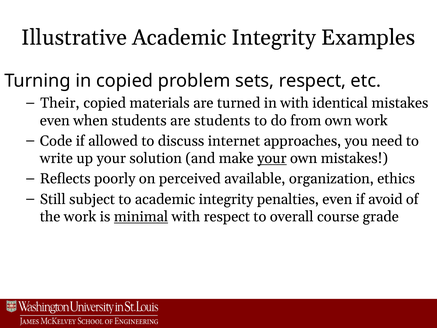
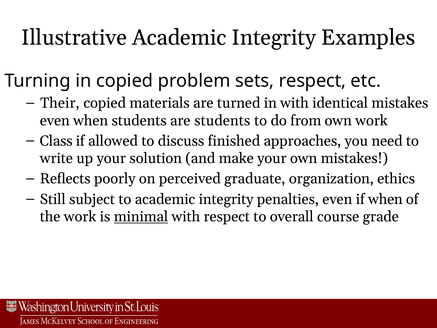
Code: Code -> Class (56, 141)
internet: internet -> finished (234, 141)
your underline: present -> none (272, 158)
available: available -> graduate (255, 179)
if avoid: avoid -> when (385, 199)
